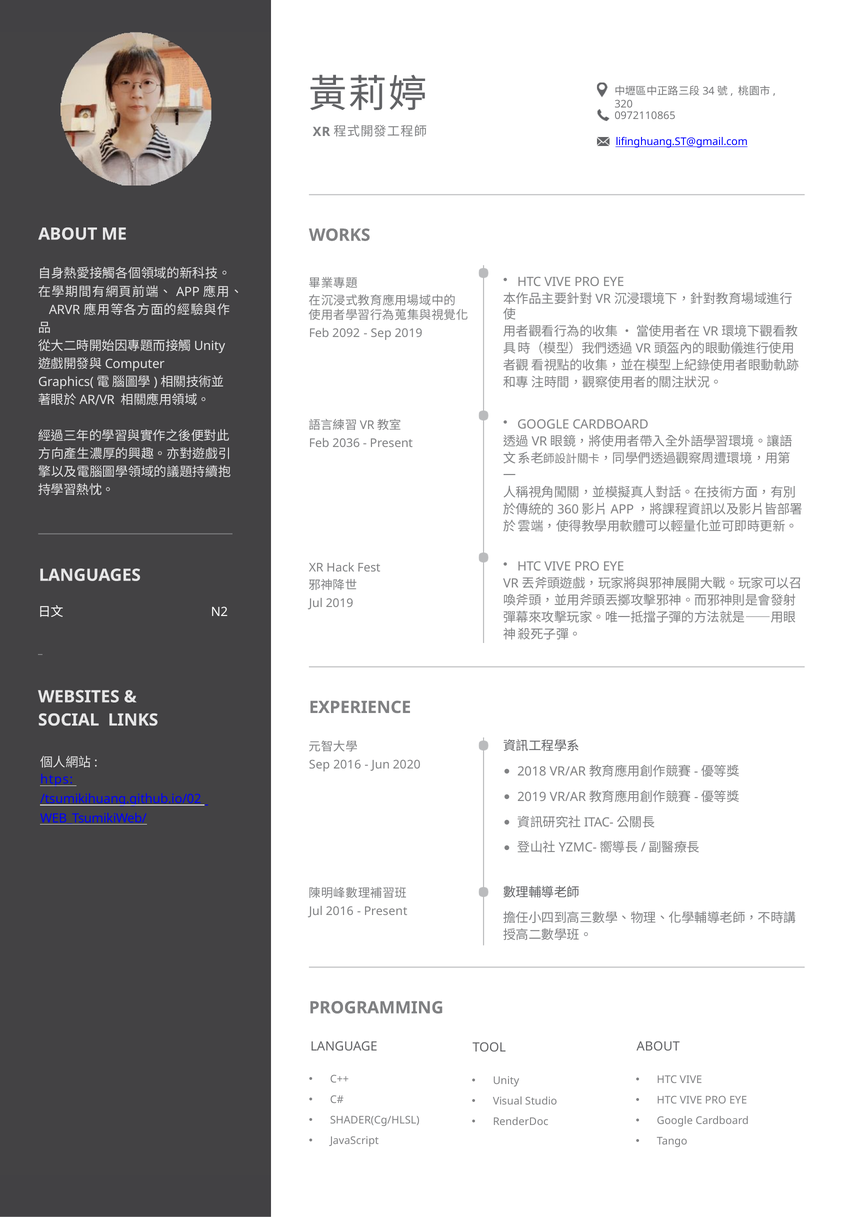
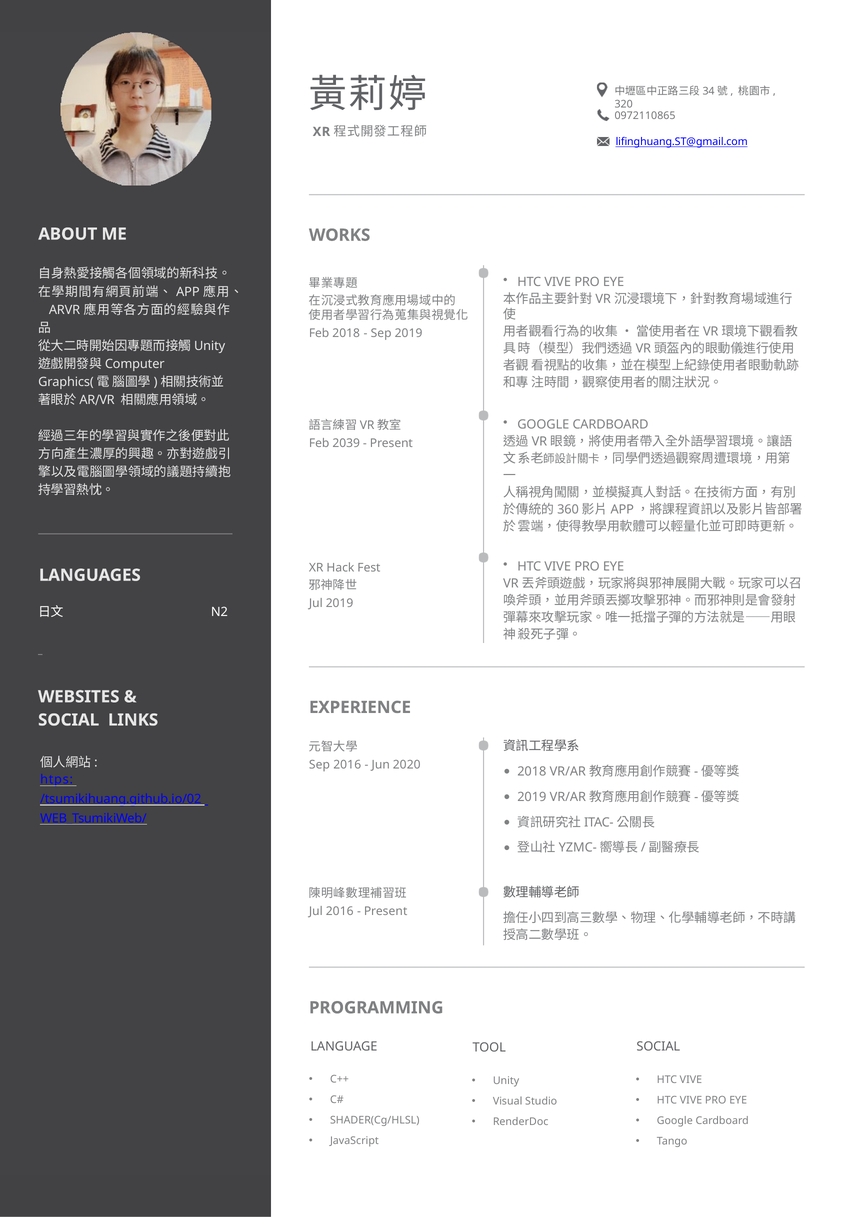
Feb 2092: 2092 -> 2018 (346, 333)
2036: 2036 -> 2039 (346, 443)
ABOUT: ABOUT -> SOCIAL (658, 1047)
